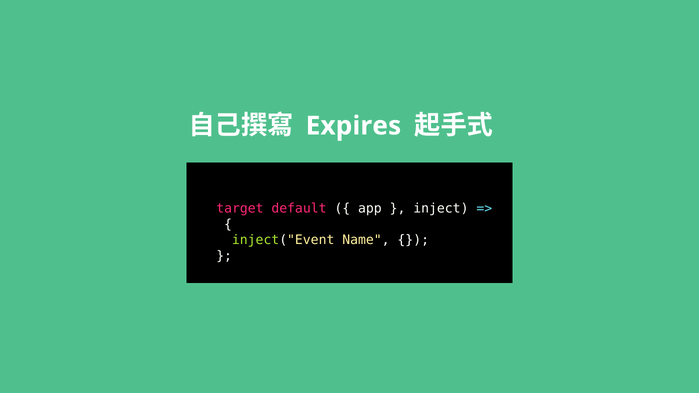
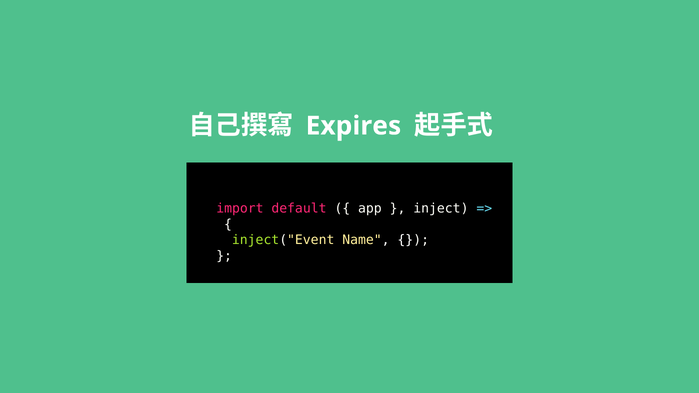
target: target -> import (240, 209)
